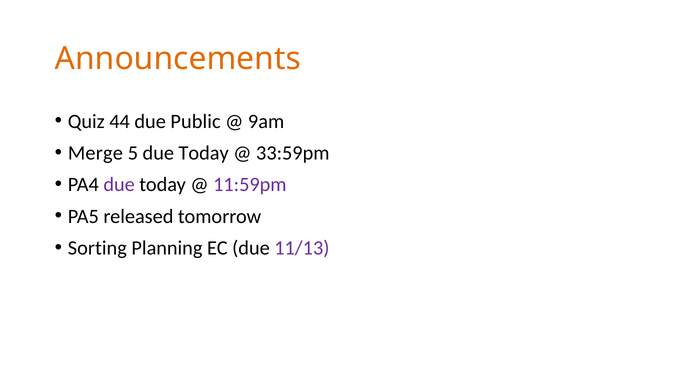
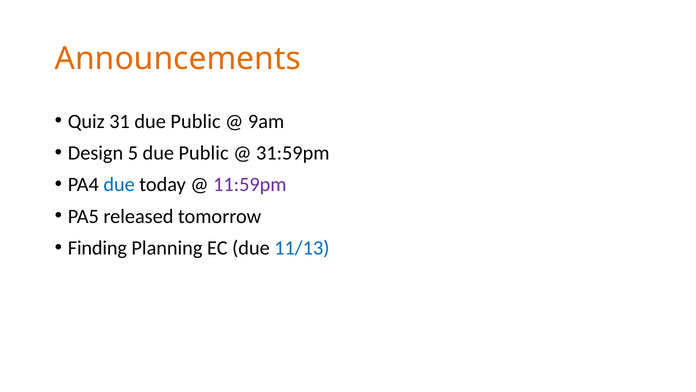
44: 44 -> 31 (120, 121)
Merge: Merge -> Design (96, 153)
5 due Today: Today -> Public (204, 153)
33:59pm: 33:59pm -> 31:59pm (293, 153)
due colour: purple -> blue (119, 185)
Sorting: Sorting -> Finding (97, 248)
11/13 colour: purple -> blue (302, 248)
